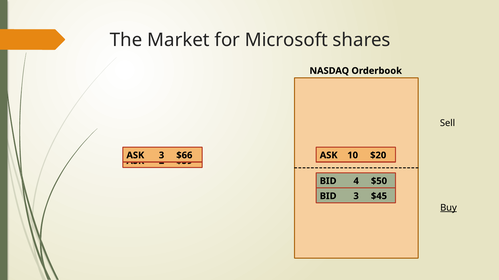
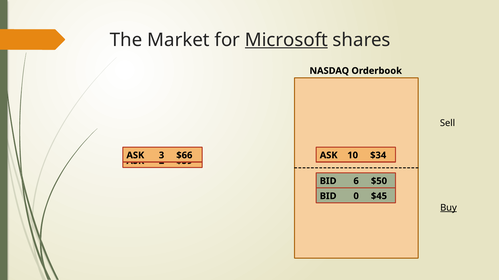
Microsoft underline: none -> present (286, 40)
$20: $20 -> $34 (378, 156)
4: 4 -> 6 (356, 181)
BID 3: 3 -> 0 (356, 197)
